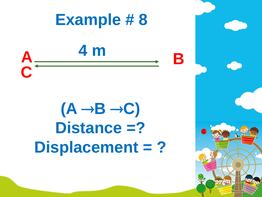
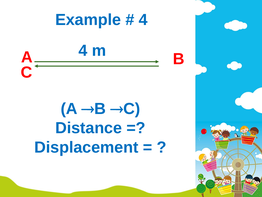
8: 8 -> 4 (143, 20)
